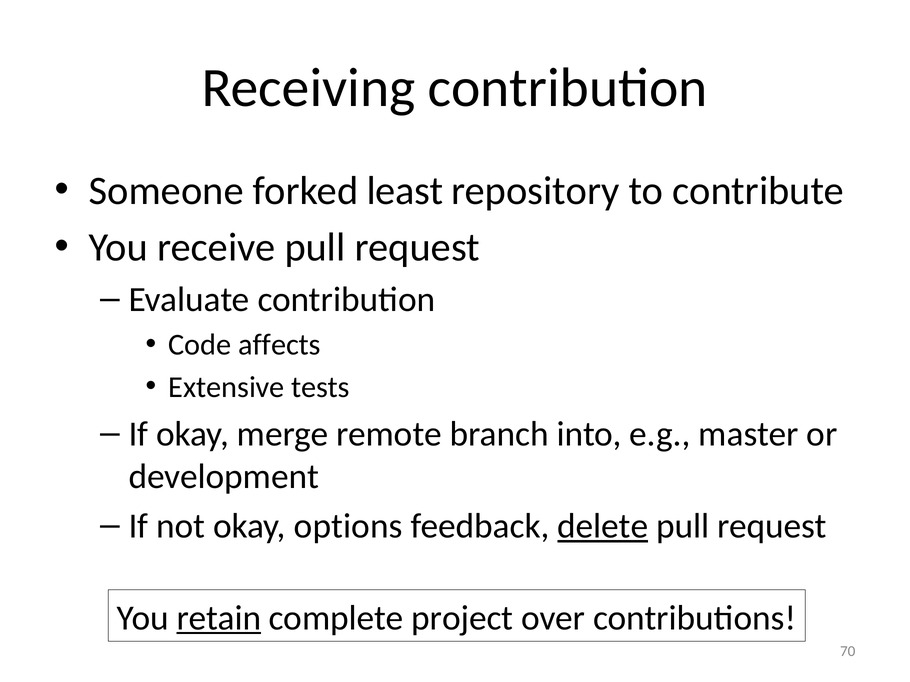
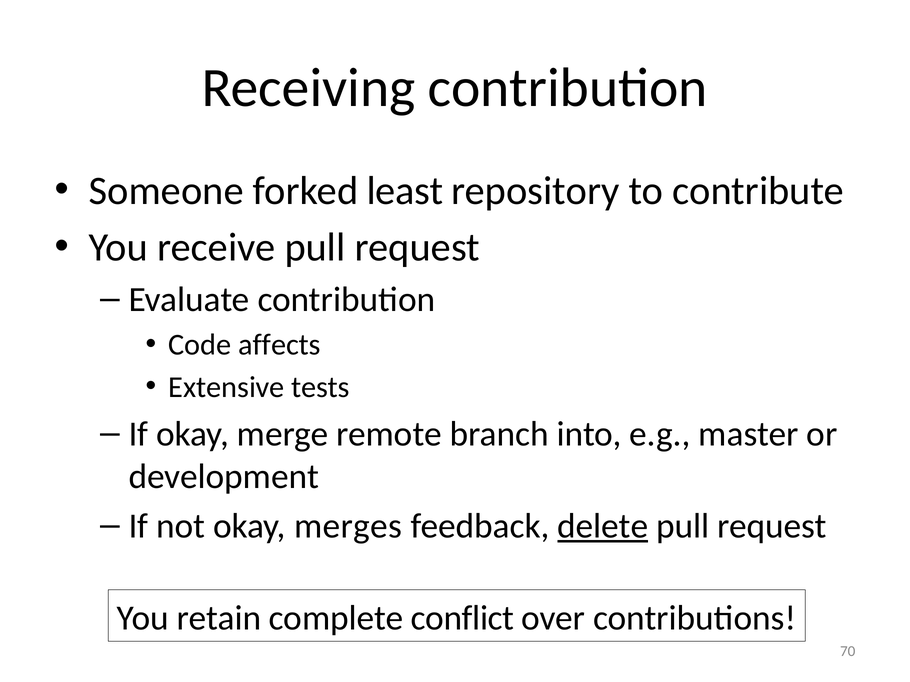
options: options -> merges (348, 526)
retain underline: present -> none (219, 618)
project: project -> conflict (462, 618)
